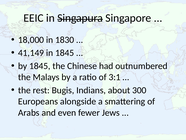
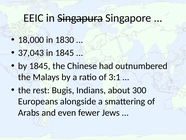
41,149: 41,149 -> 37,043 (31, 53)
